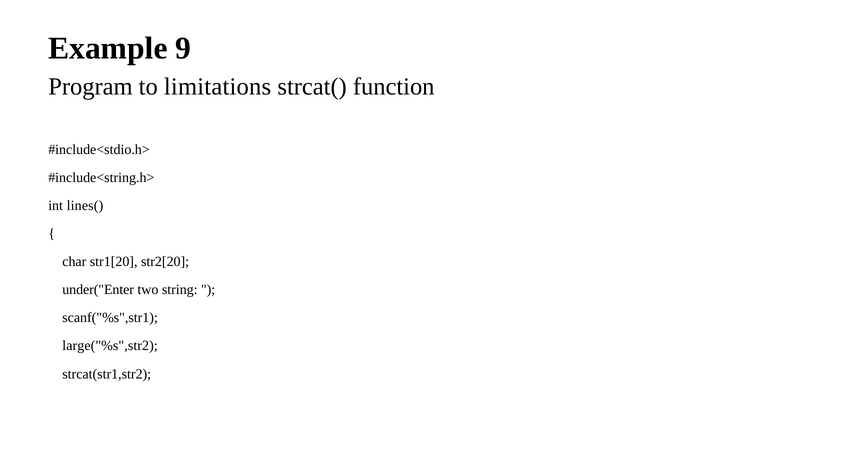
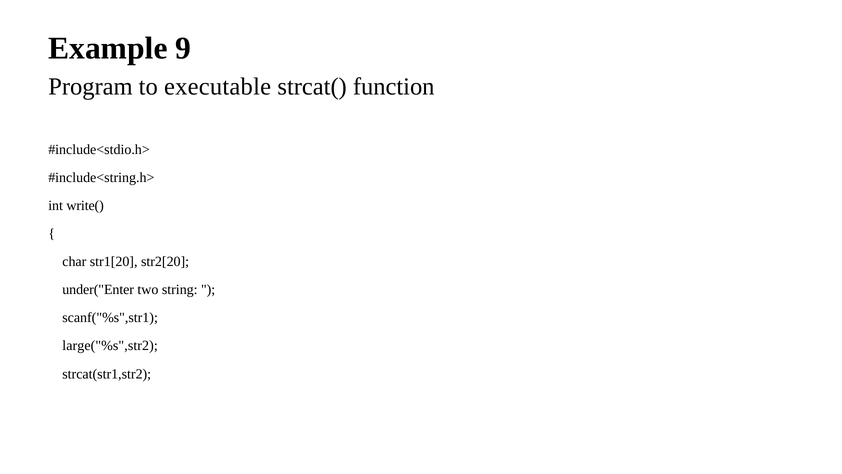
limitations: limitations -> executable (218, 86)
lines(: lines( -> write( (85, 205)
